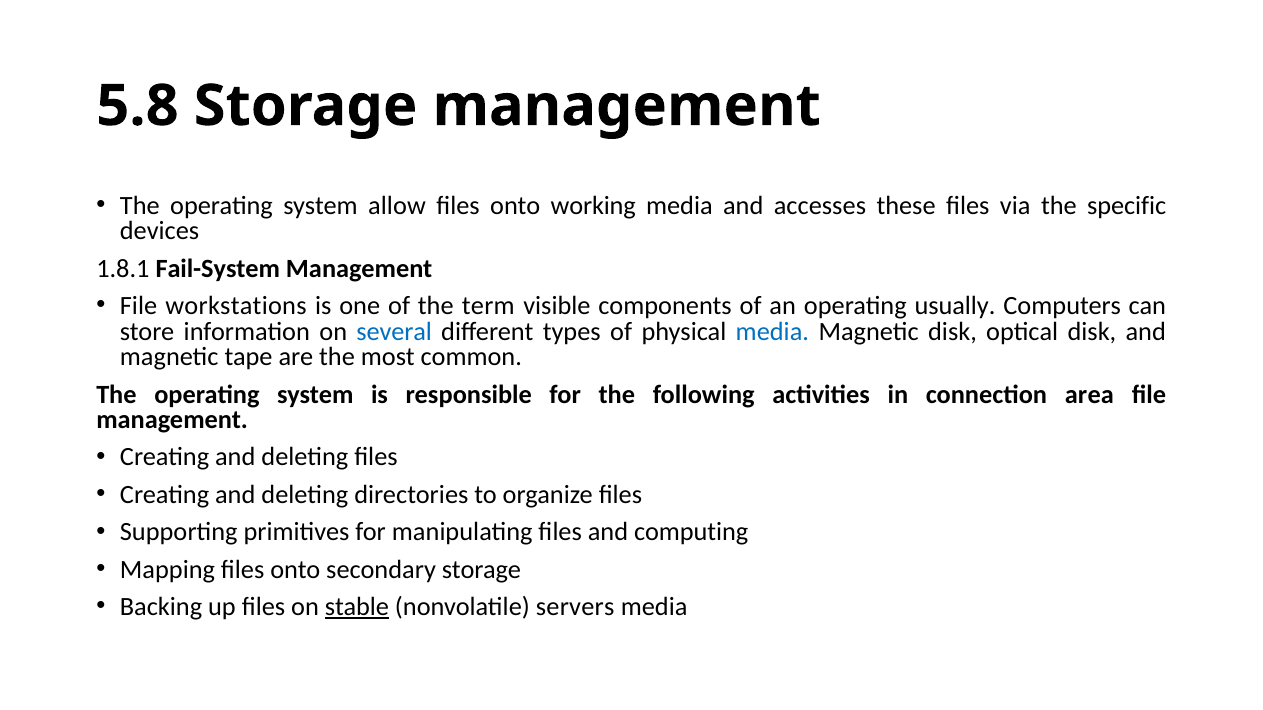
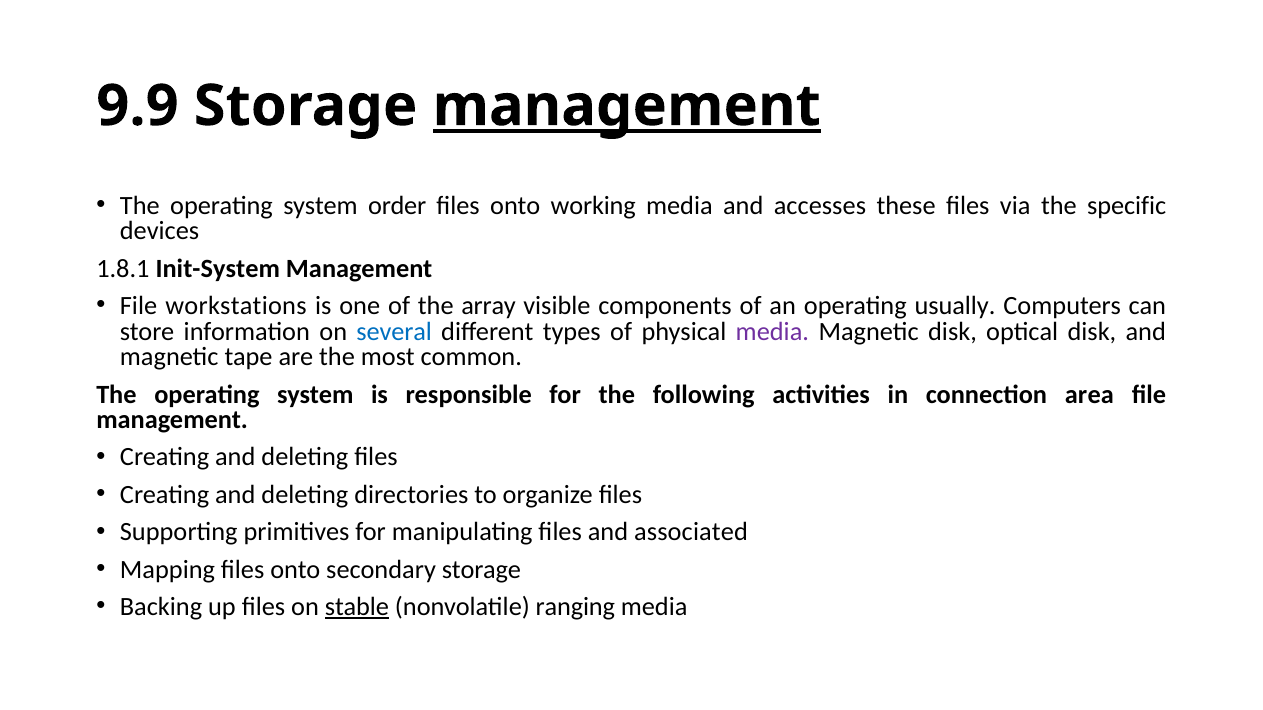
5.8: 5.8 -> 9.9 (138, 106)
management underline: none -> present (627, 106)
allow: allow -> order (397, 206)
Fail-System: Fail-System -> Init-System (218, 269)
term: term -> array (489, 306)
media colour: blue -> purple (772, 332)
computing: computing -> associated (691, 532)
servers: servers -> ranging (575, 607)
